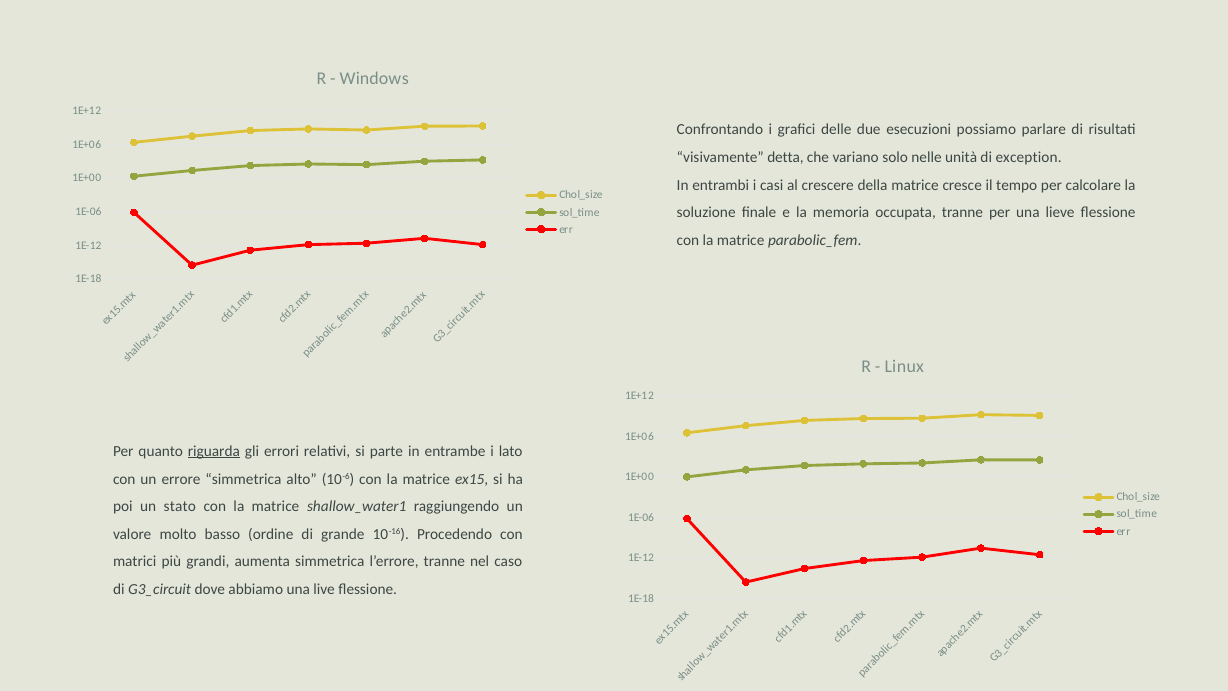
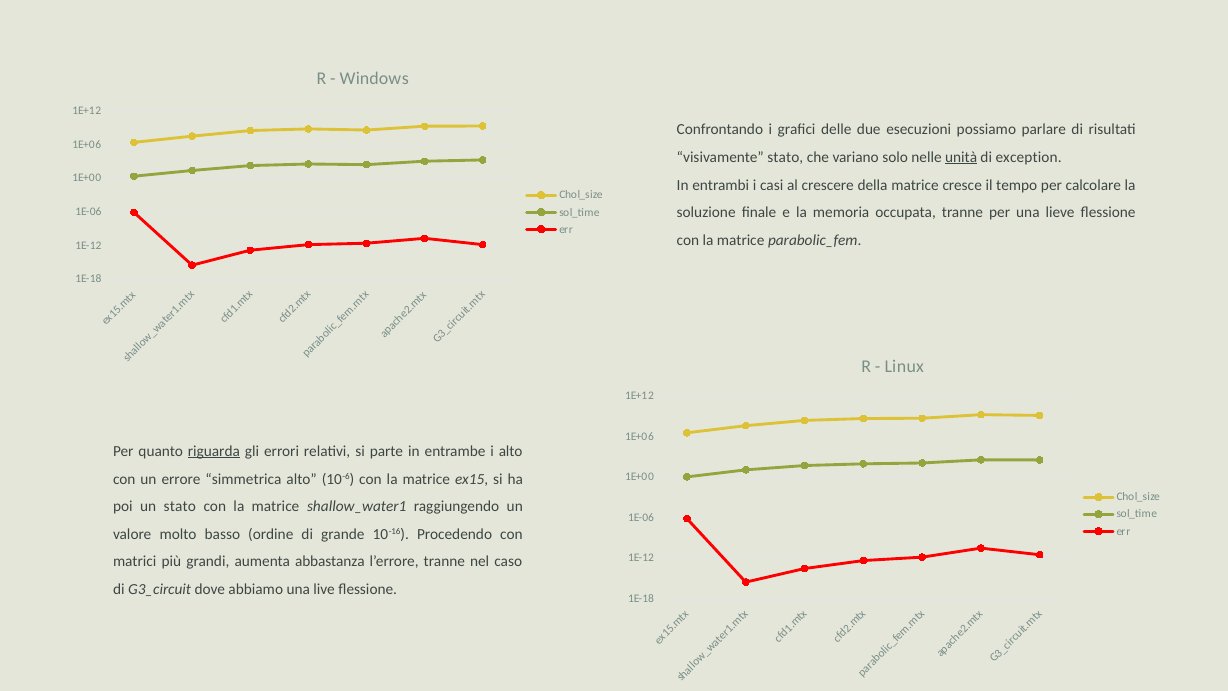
visivamente detta: detta -> stato (785, 157)
unità underline: none -> present (961, 157)
i lato: lato -> alto (511, 451)
aumenta simmetrica: simmetrica -> abbastanza (330, 562)
